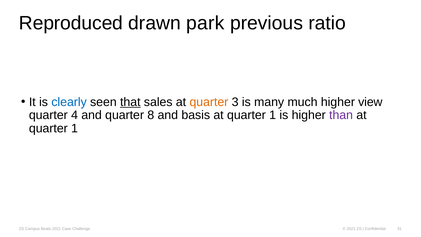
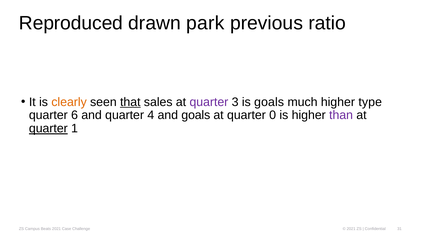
clearly colour: blue -> orange (69, 102)
quarter colour: orange -> purple (209, 102)
is many: many -> goals (269, 102)
view: view -> type (370, 102)
4: 4 -> 6 (75, 115)
8: 8 -> 4 (151, 115)
and basis: basis -> goals (196, 115)
1: 1 -> 0 (273, 115)
quarter underline: none -> present (48, 128)
